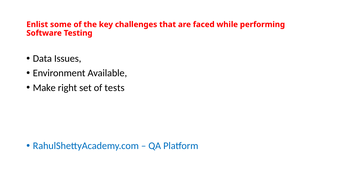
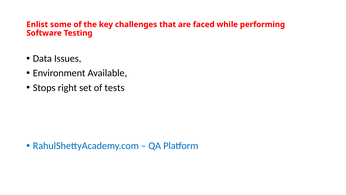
Make: Make -> Stops (44, 88)
